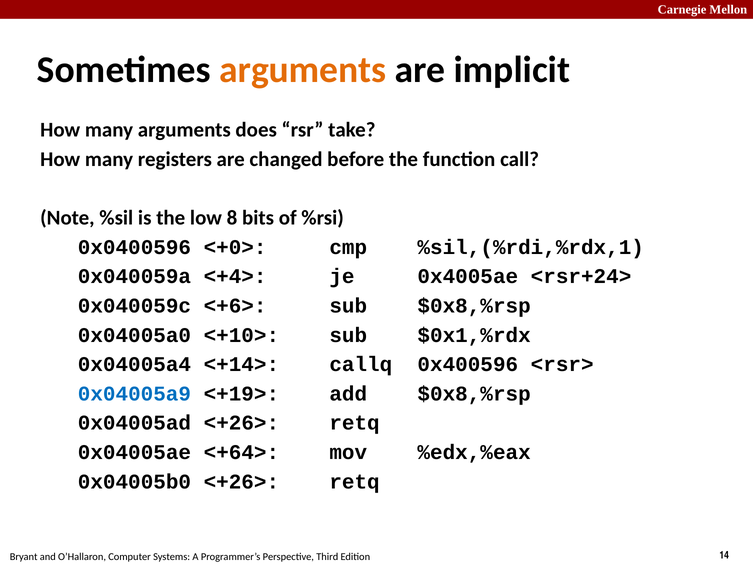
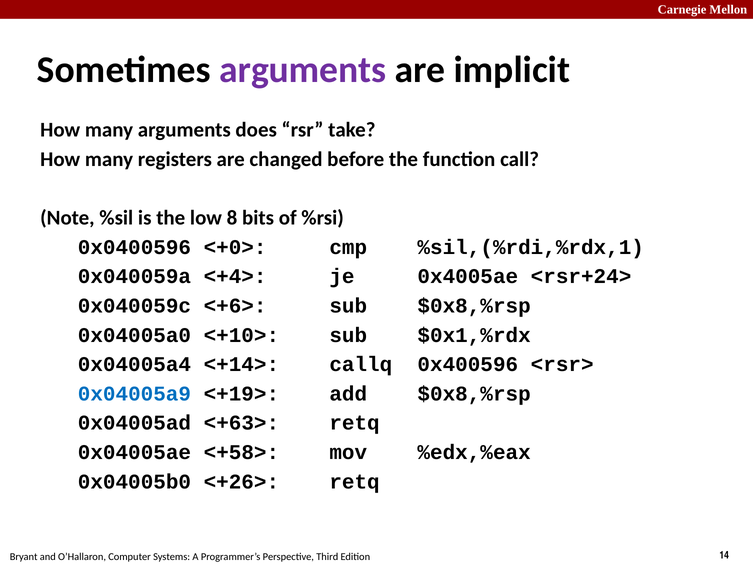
arguments colour: orange -> purple (303, 70)
0x04005ad <+26>: <+26> -> <+63> (241, 423)
<+64>: <+64> -> <+58> (241, 452)
